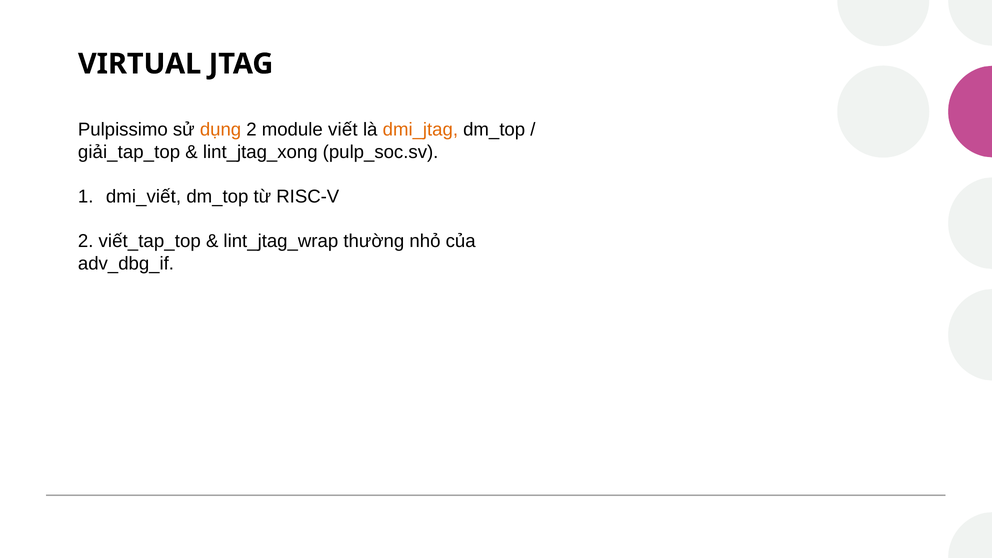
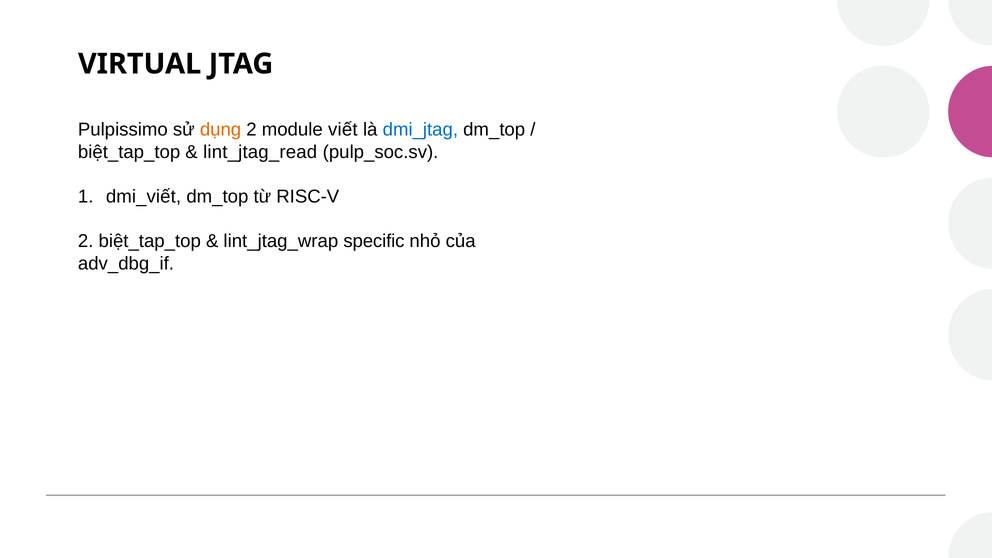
dmi_jtag colour: orange -> blue (420, 130)
giải_tap_top: giải_tap_top -> biệt_tap_top (129, 152)
lint_jtag_xong: lint_jtag_xong -> lint_jtag_read (260, 152)
2 viết_tap_top: viết_tap_top -> biệt_tap_top (150, 241)
thường: thường -> specific (374, 241)
